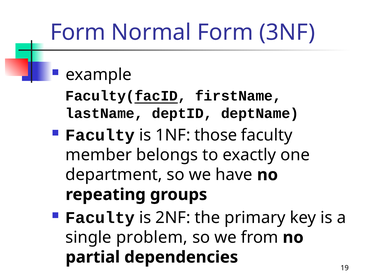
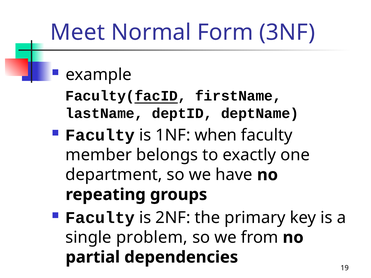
Form: Form -> Meet (78, 32)
those: those -> when (216, 135)
